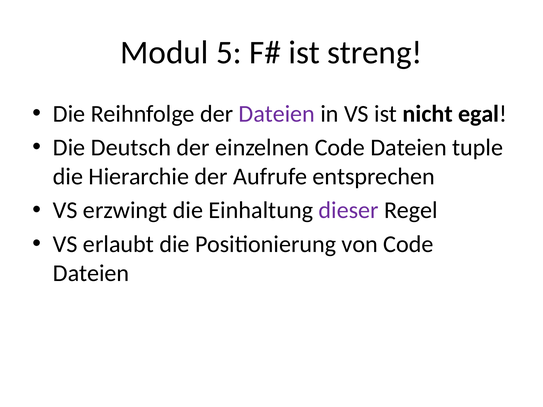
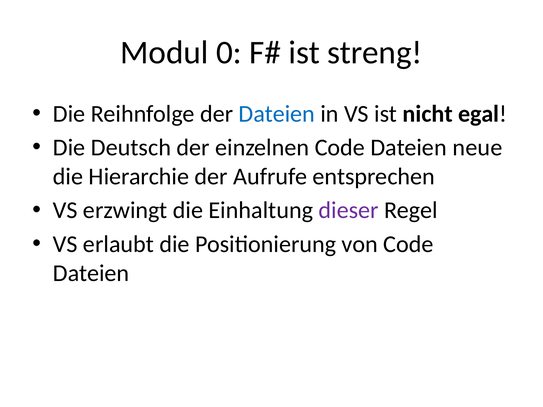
5: 5 -> 0 (229, 53)
Dateien colour: purple -> blue (277, 114)
tuple: tuple -> neue (477, 148)
